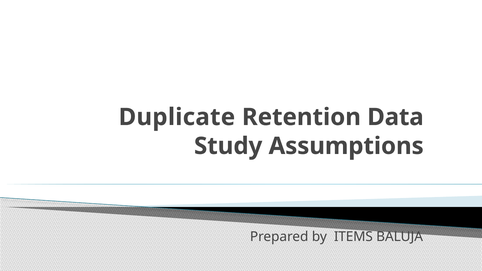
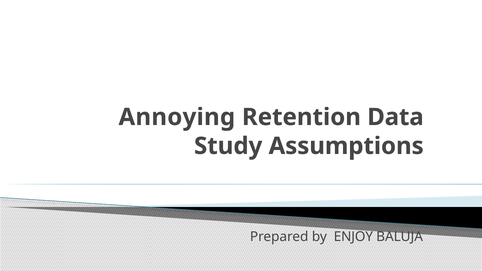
Duplicate: Duplicate -> Annoying (177, 117)
ITEMS: ITEMS -> ENJOY (353, 237)
